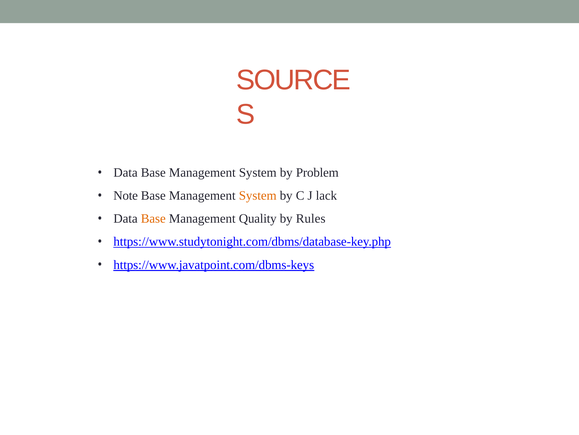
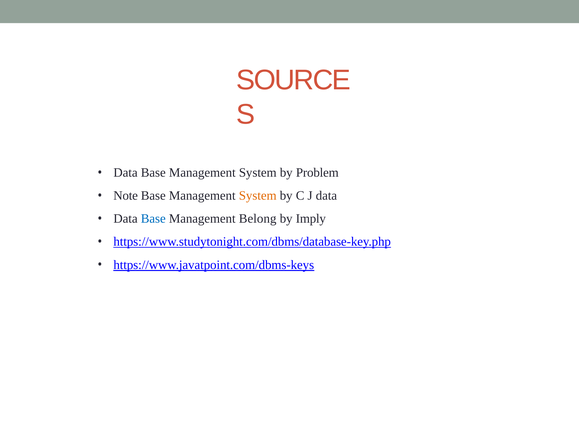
J lack: lack -> data (326, 195)
Base colour: orange -> blue (153, 218)
Quality: Quality -> Belong (258, 218)
Rules: Rules -> Imply (311, 218)
